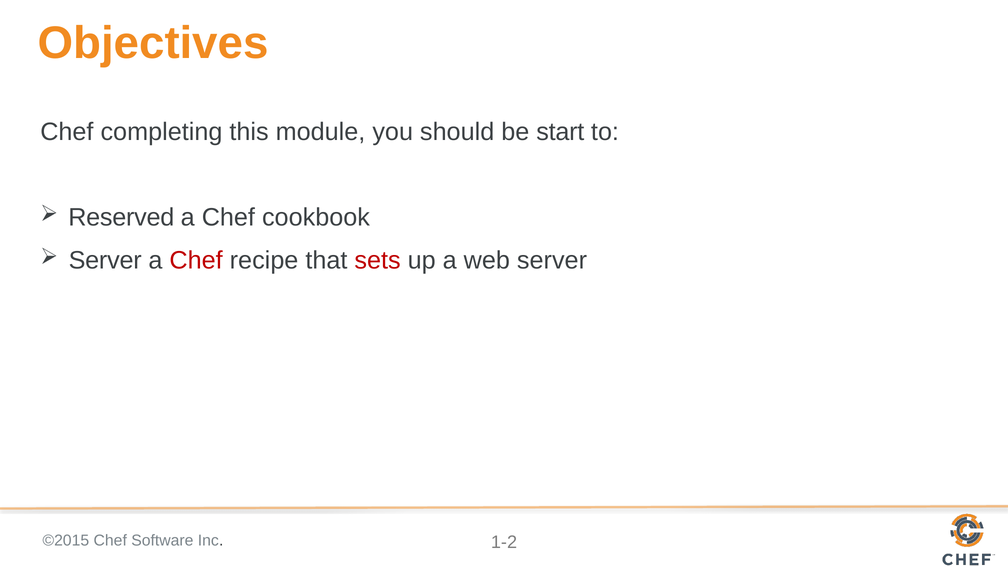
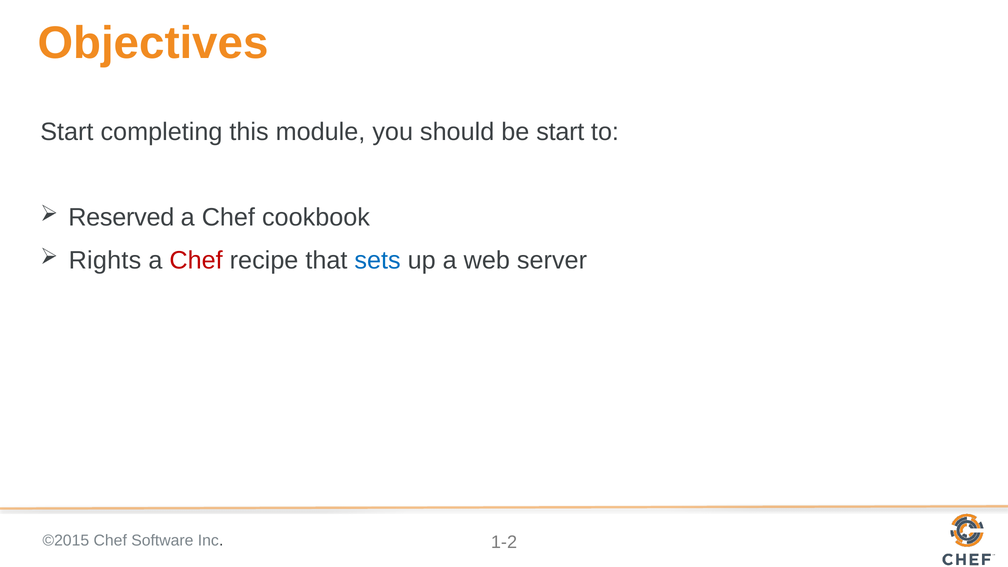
Chef: Chef -> Start (67, 132)
Server: Server -> Rights (105, 260)
sets colour: red -> blue (378, 260)
